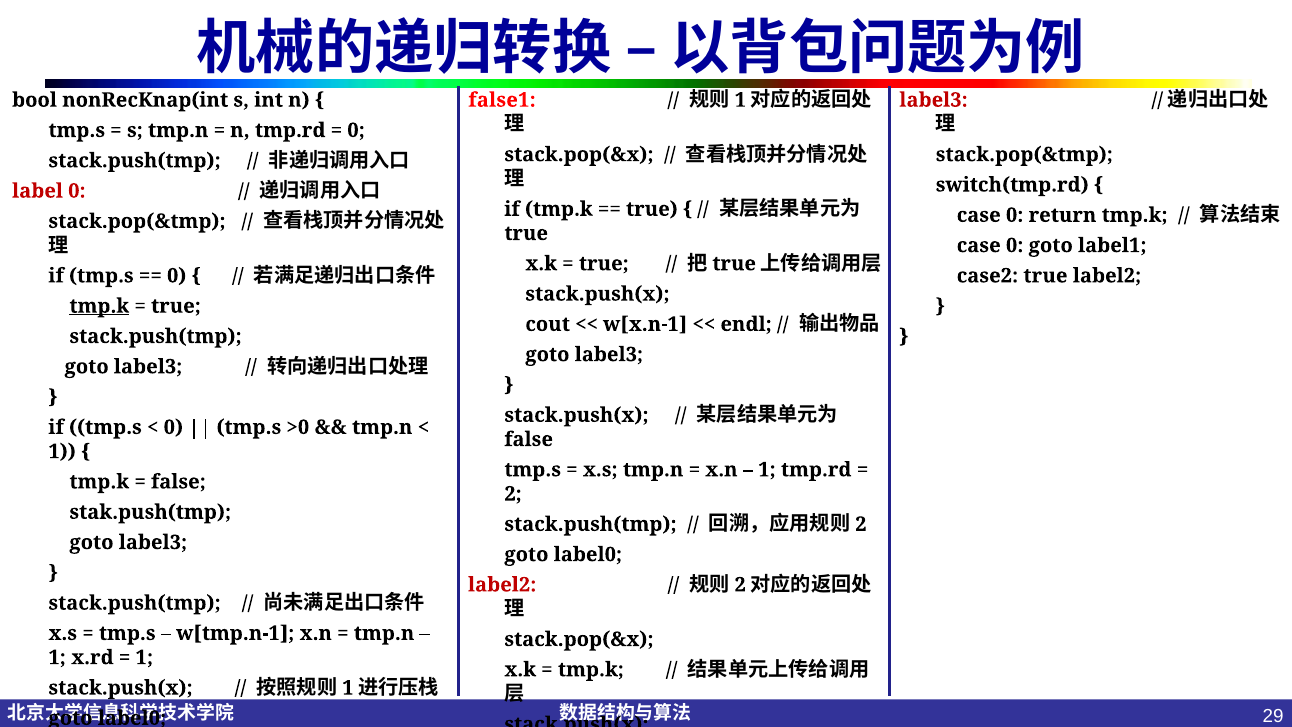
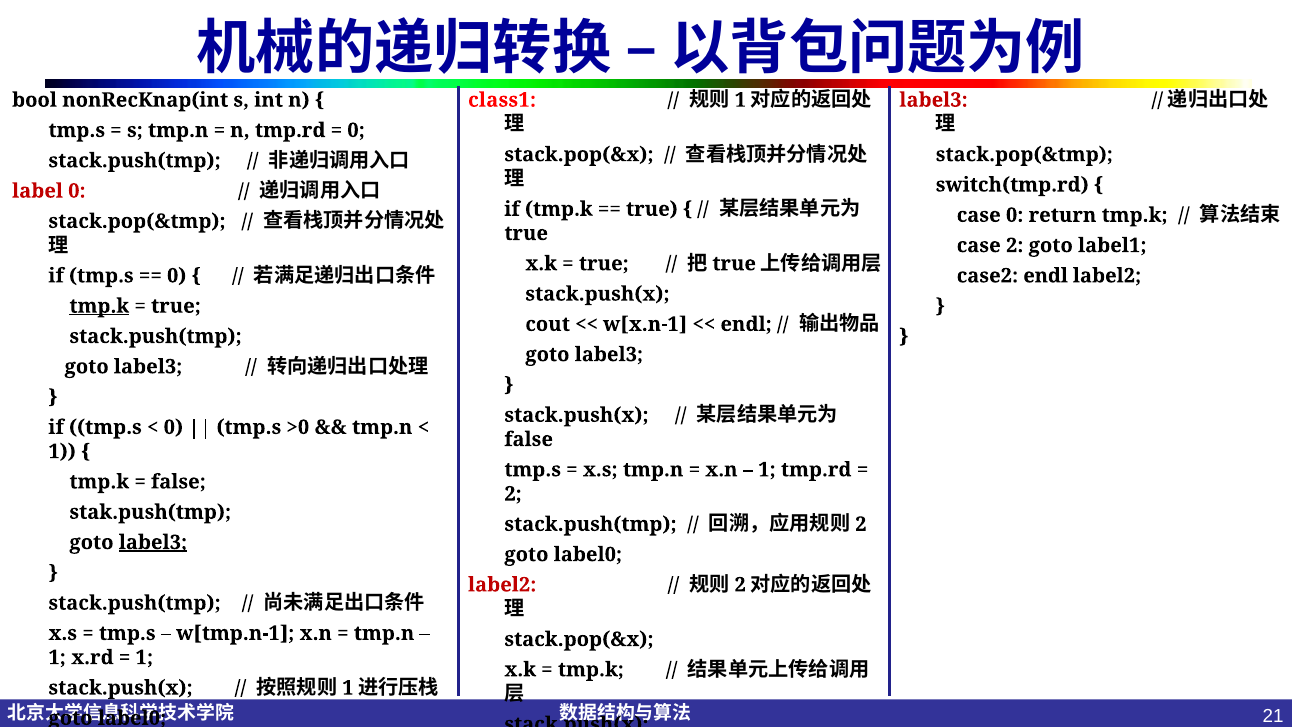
false1: false1 -> class1 (502, 100)
0: 0 -> 2 (1015, 245)
case2 true: true -> endl (1046, 276)
label3 underline: none -> present (153, 542)
29: 29 -> 21 (1273, 716)
